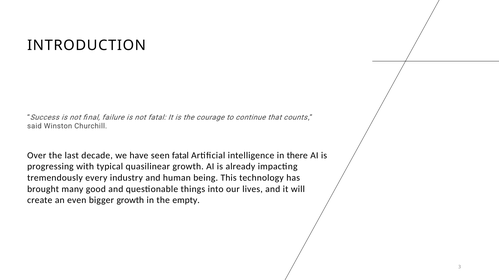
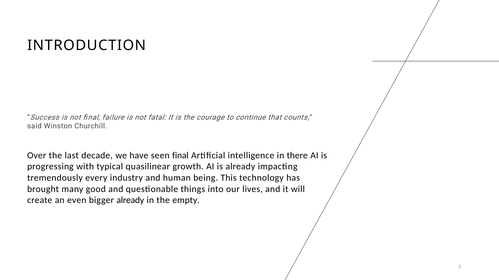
seen fatal: fatal -> final (180, 156)
bigger growth: growth -> already (130, 201)
